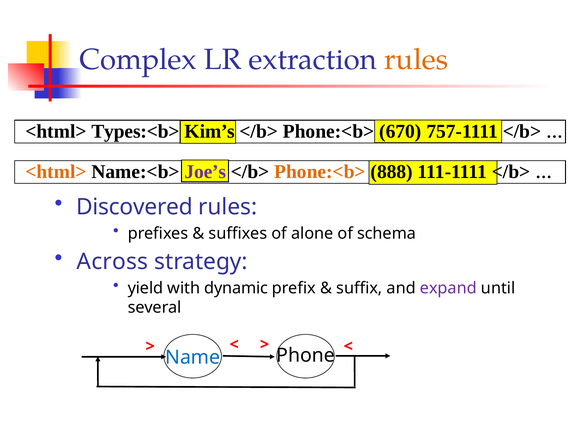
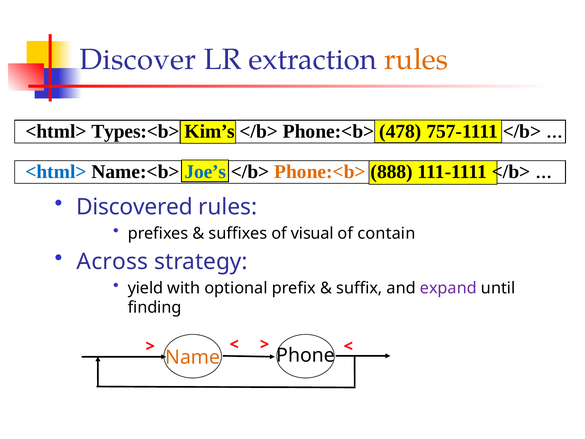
Complex: Complex -> Discover (138, 60)
670: 670 -> 478 (400, 131)
<html> colour: orange -> blue (56, 172)
Joe’s colour: purple -> blue (205, 172)
alone: alone -> visual (312, 233)
schema: schema -> contain (386, 233)
dynamic: dynamic -> optional (236, 288)
several: several -> finding (155, 307)
Name colour: blue -> orange (193, 357)
